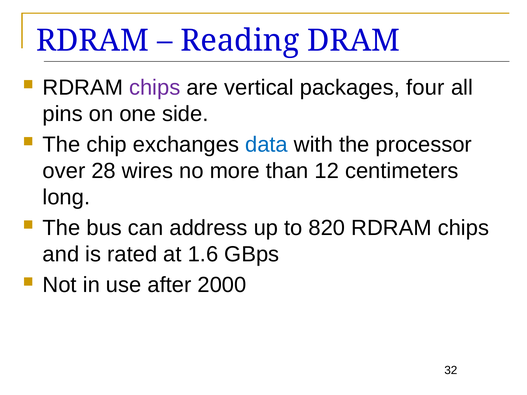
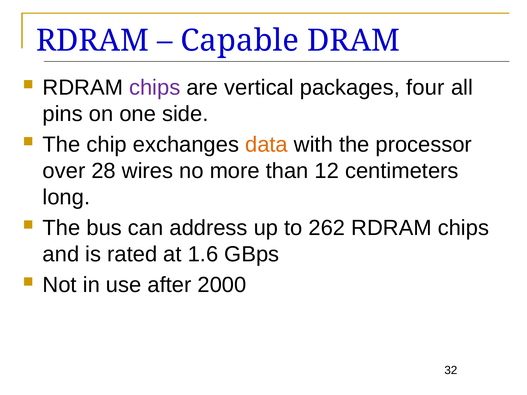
Reading: Reading -> Capable (240, 41)
data colour: blue -> orange (266, 145)
820: 820 -> 262 (327, 228)
